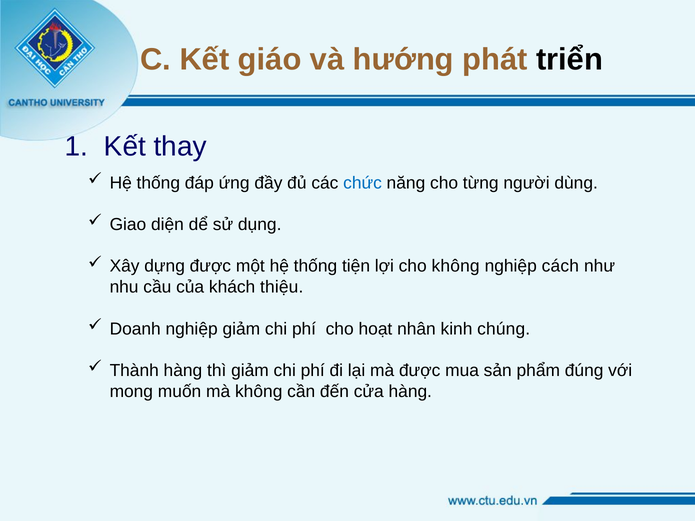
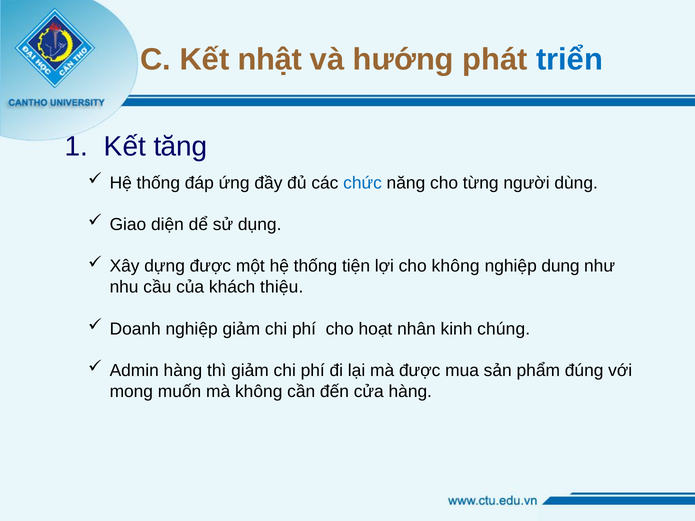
giáo: giáo -> nhật (270, 60)
triển colour: black -> blue (570, 60)
thay: thay -> tăng (180, 146)
cách: cách -> dung (561, 266)
Thành: Thành -> Admin (134, 371)
